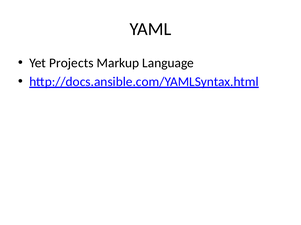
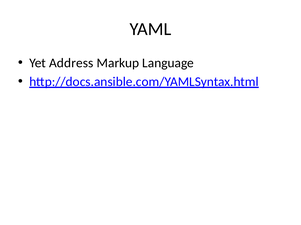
Projects: Projects -> Address (71, 63)
